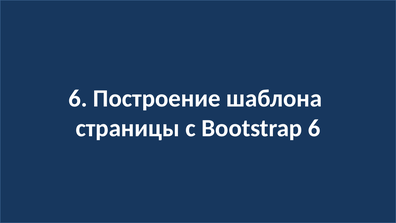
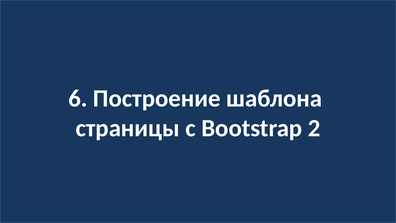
Bootstrap 6: 6 -> 2 (314, 128)
